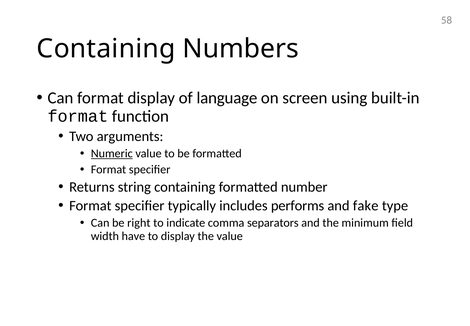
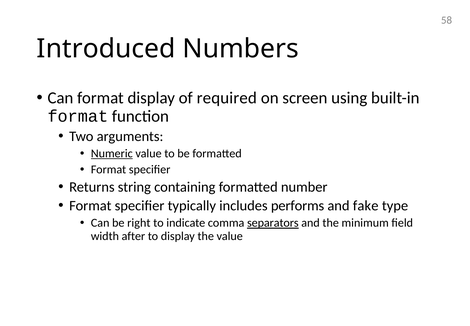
Containing: Containing -> Introduced (106, 49)
language: language -> required (227, 98)
separators underline: none -> present (273, 223)
have: have -> after (133, 236)
